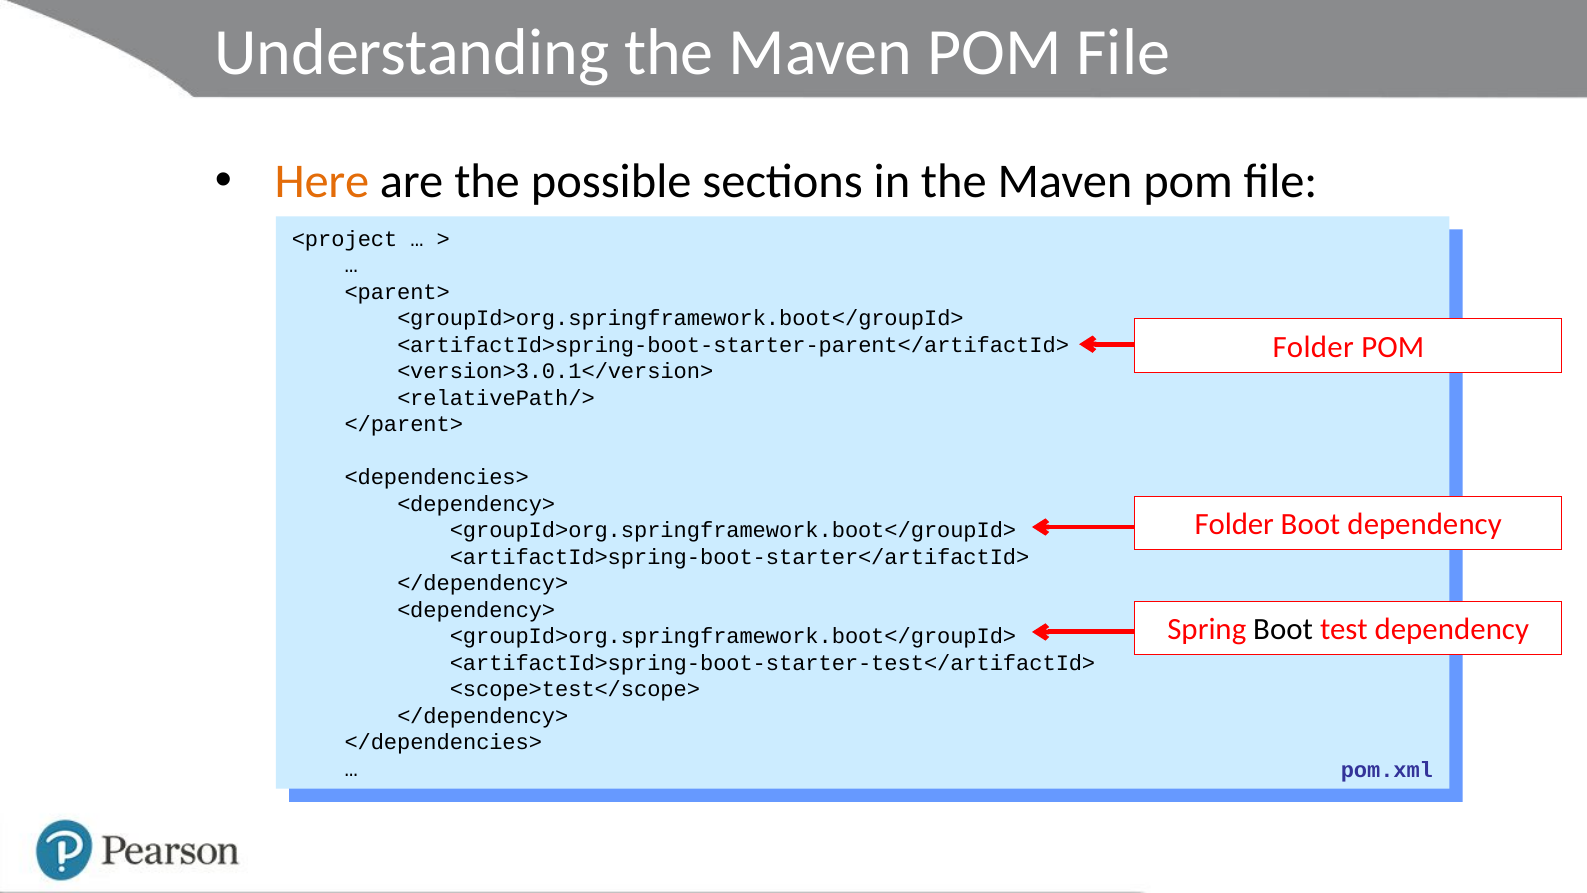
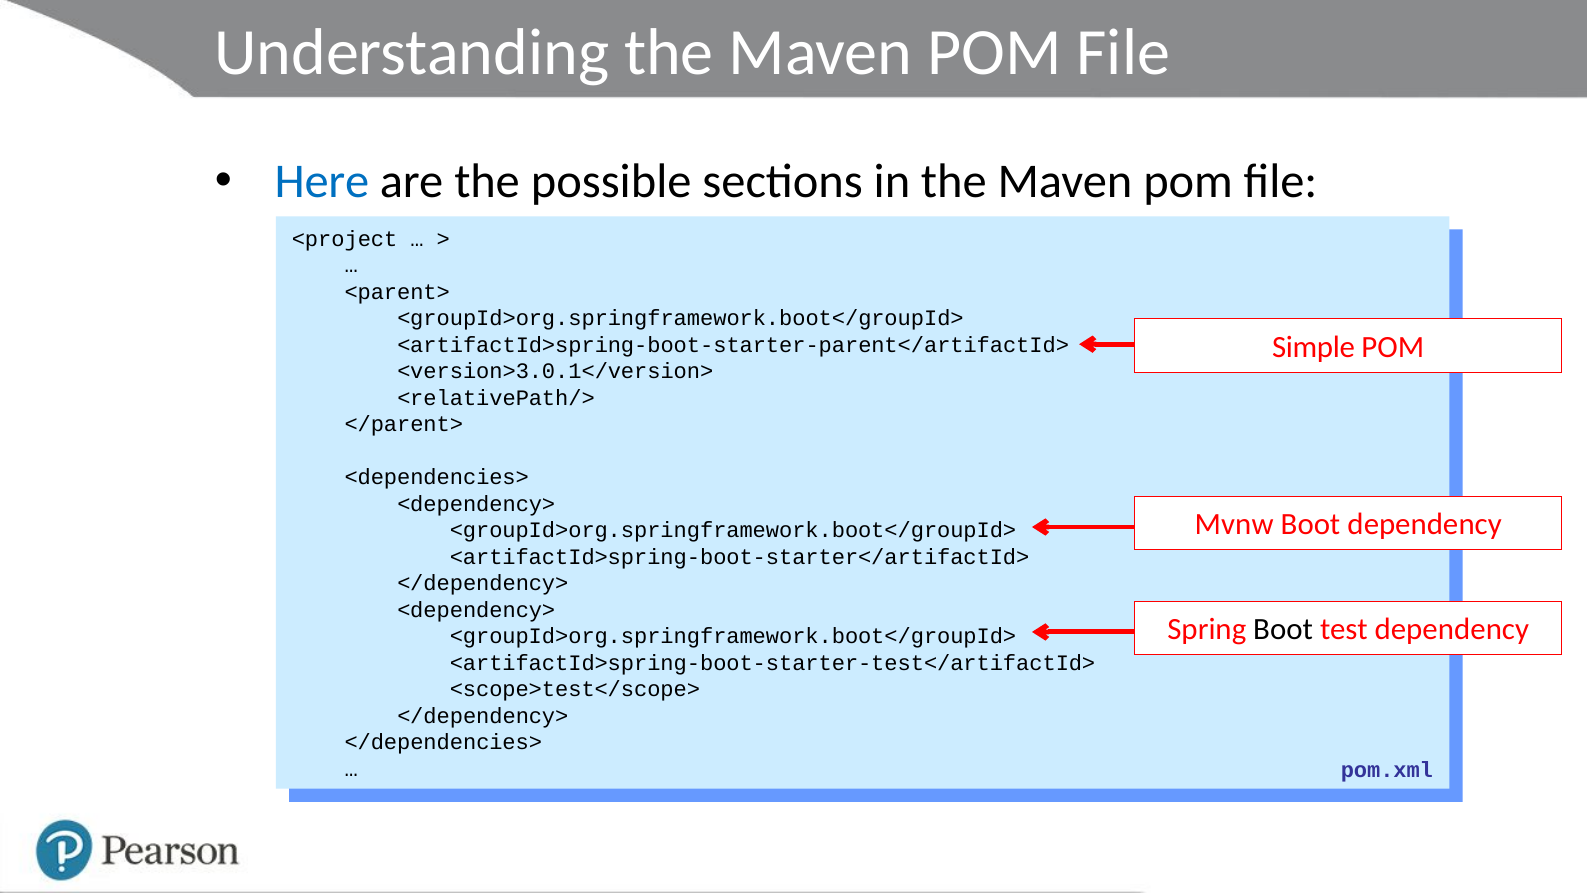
Here colour: orange -> blue (322, 182)
Folder: Folder -> Simple (1313, 347)
Folder: Folder -> Mvnw (1234, 524)
